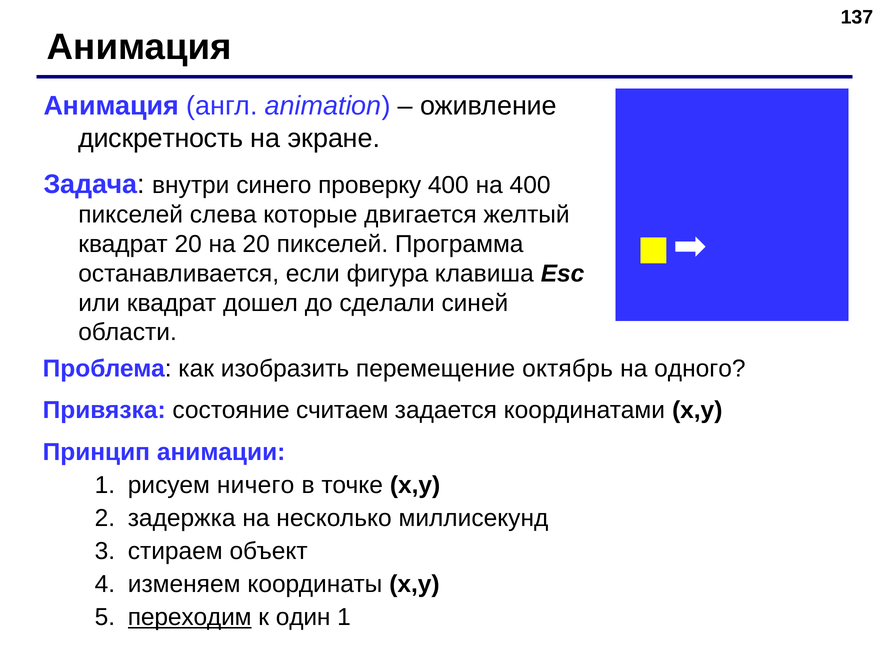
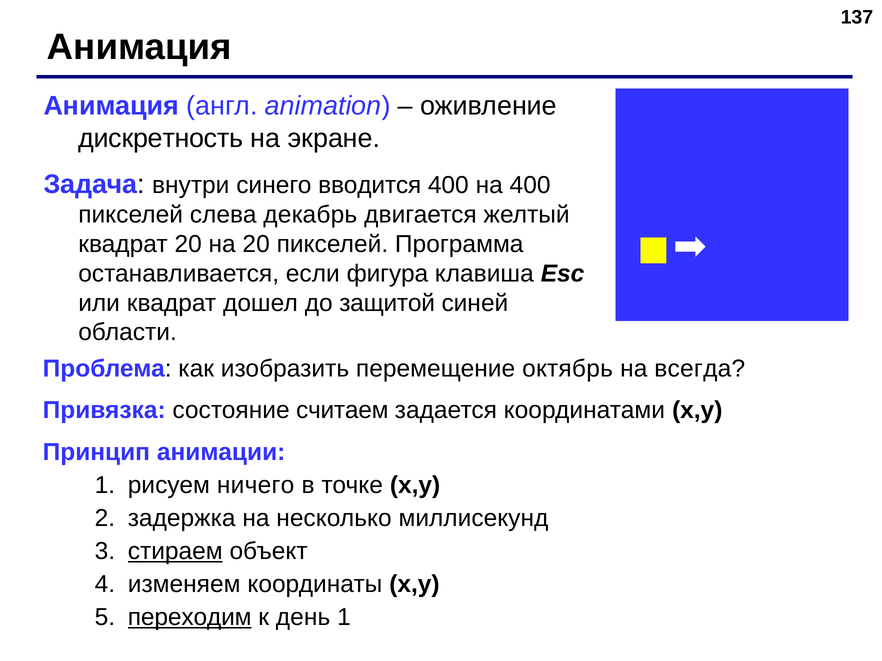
проверку: проверку -> вводится (370, 185)
которые: которые -> декабрь (310, 215)
сделали: сделали -> защитой (387, 303)
одного: одного -> всегда (700, 369)
стираем underline: none -> present (175, 552)
один: один -> день (303, 618)
